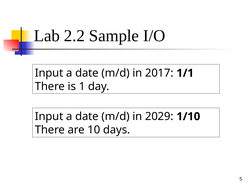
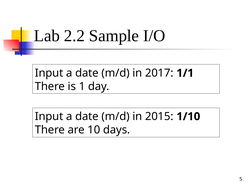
2029: 2029 -> 2015 (159, 116)
